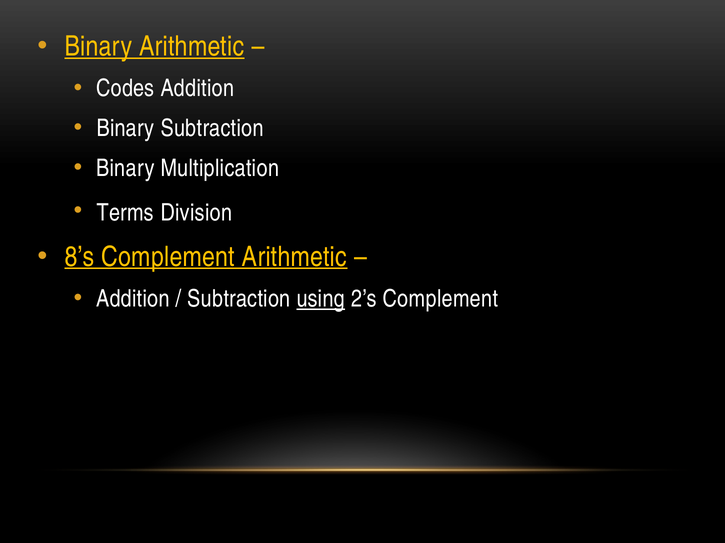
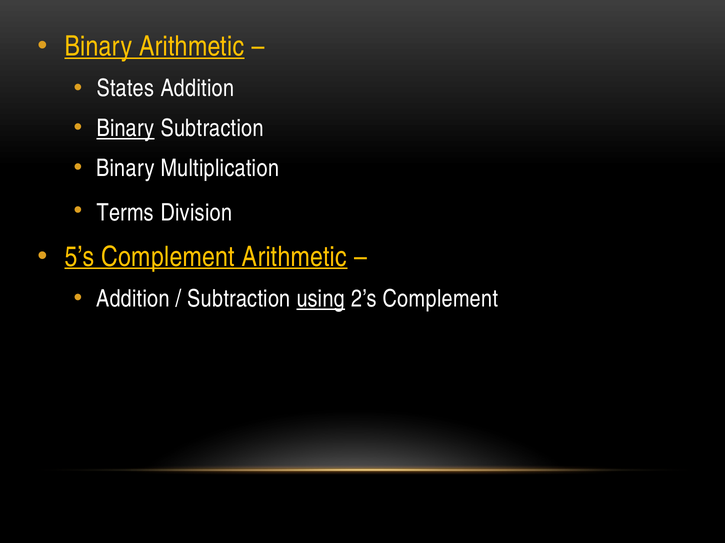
Codes: Codes -> States (125, 89)
Binary underline: none -> present (125, 129)
8’s: 8’s -> 5’s (79, 257)
